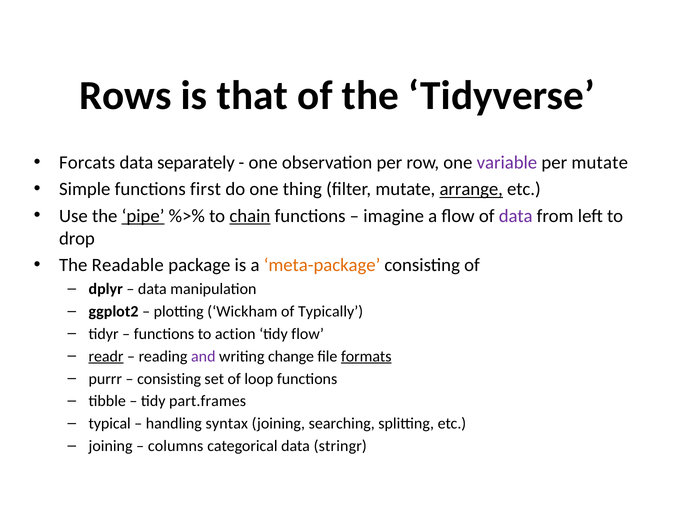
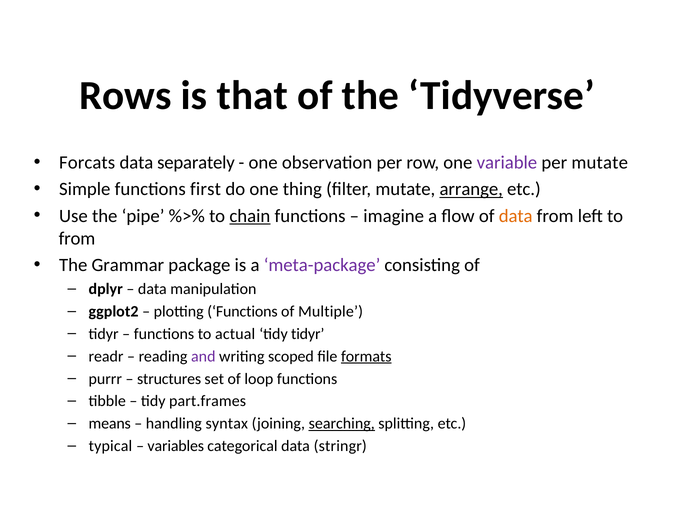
pipe underline: present -> none (143, 216)
data colour: purple -> orange (516, 216)
drop: drop -> from (77, 238)
Readable: Readable -> Grammar (128, 265)
meta-package colour: orange -> purple (322, 265)
plotting Wickham: Wickham -> Functions (243, 311)
Typically: Typically -> Multiple (331, 311)
action: action -> actual (235, 334)
tidy flow: flow -> tidyr (308, 334)
readr underline: present -> none (106, 356)
change: change -> scoped (291, 356)
consisting: consisting -> structures (169, 379)
typical: typical -> means (110, 424)
searching underline: none -> present (342, 424)
joining: joining -> typical (110, 446)
columns: columns -> variables (176, 446)
